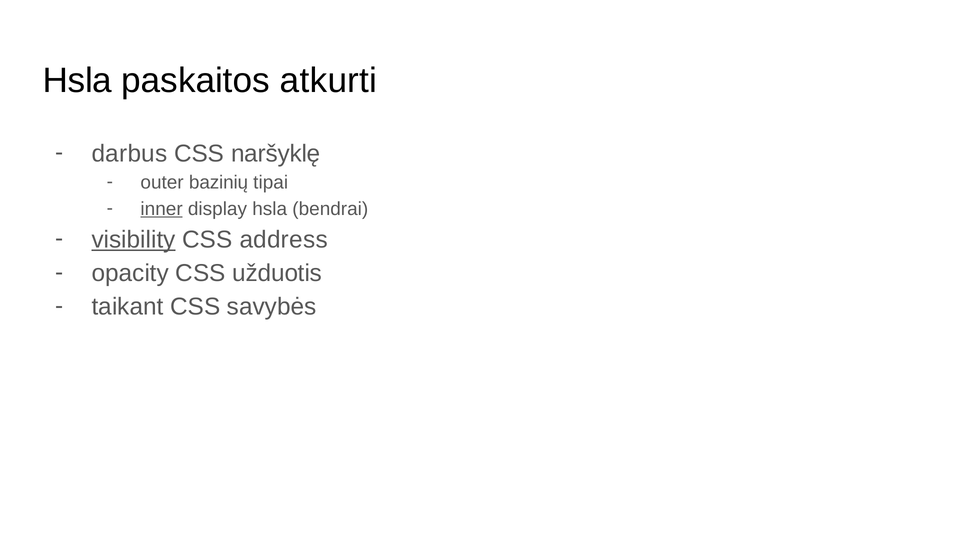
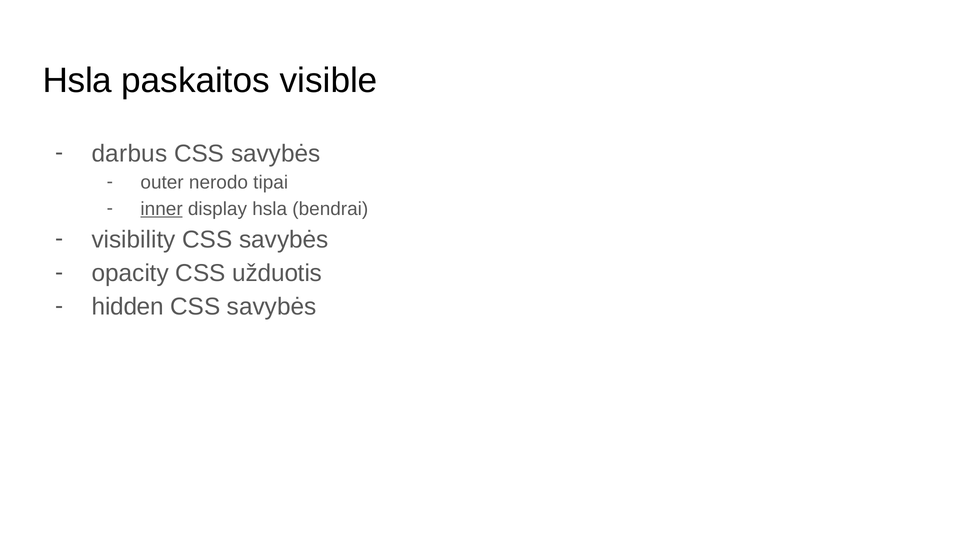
atkurti: atkurti -> visible (329, 81)
naršyklę: naršyklę -> savybės (276, 153)
bazinių: bazinių -> nerodo (218, 182)
visibility underline: present -> none (134, 239)
address: address -> savybės (284, 239)
taikant: taikant -> hidden (128, 307)
